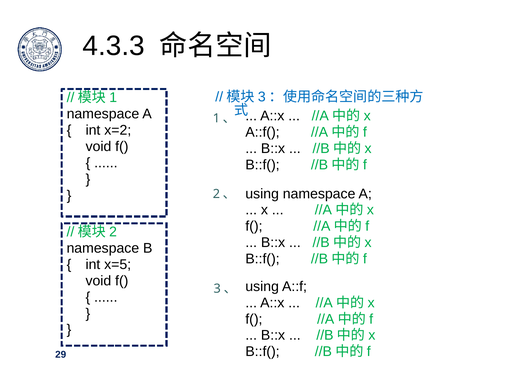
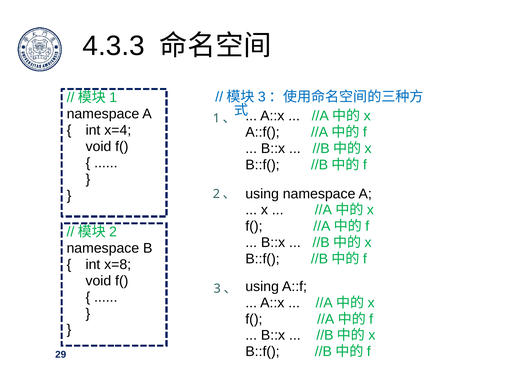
x=2: x=2 -> x=4 (118, 130)
x=5: x=5 -> x=8 (118, 264)
